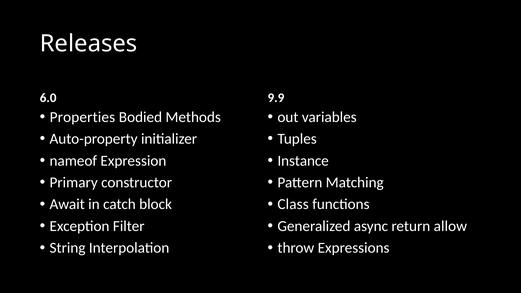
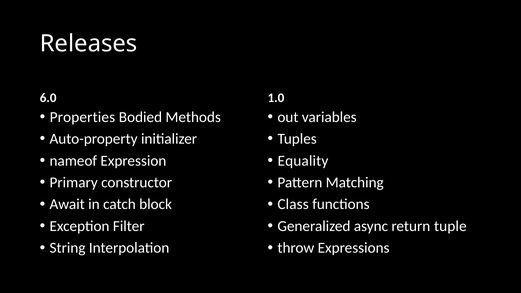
9.9: 9.9 -> 1.0 (276, 98)
Instance: Instance -> Equality (303, 161)
allow: allow -> tuple (450, 226)
